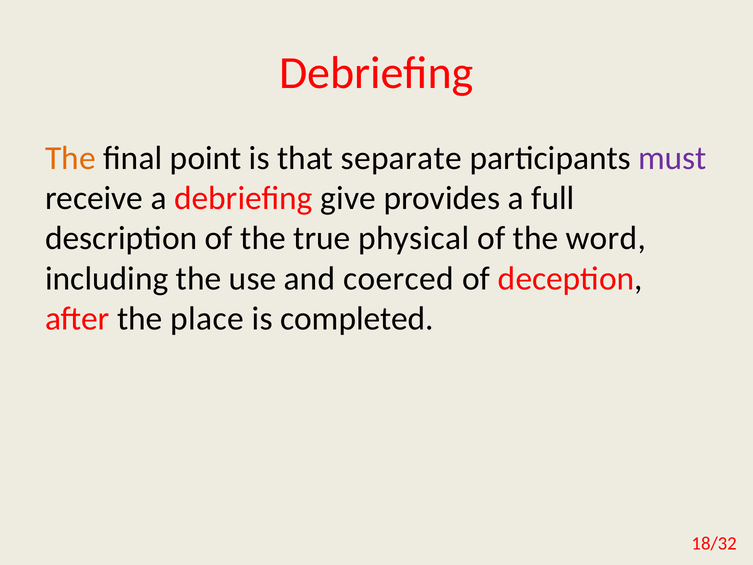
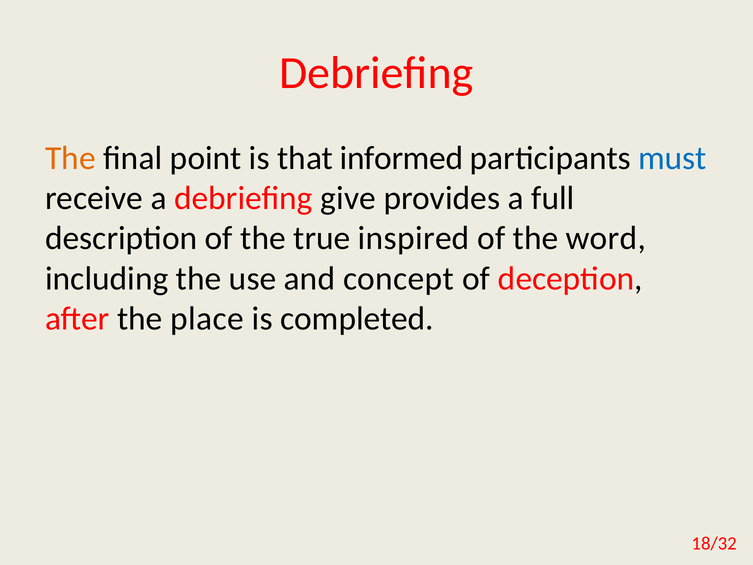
separate: separate -> informed (402, 158)
must colour: purple -> blue (673, 158)
physical: physical -> inspired (414, 238)
coerced: coerced -> concept (398, 278)
